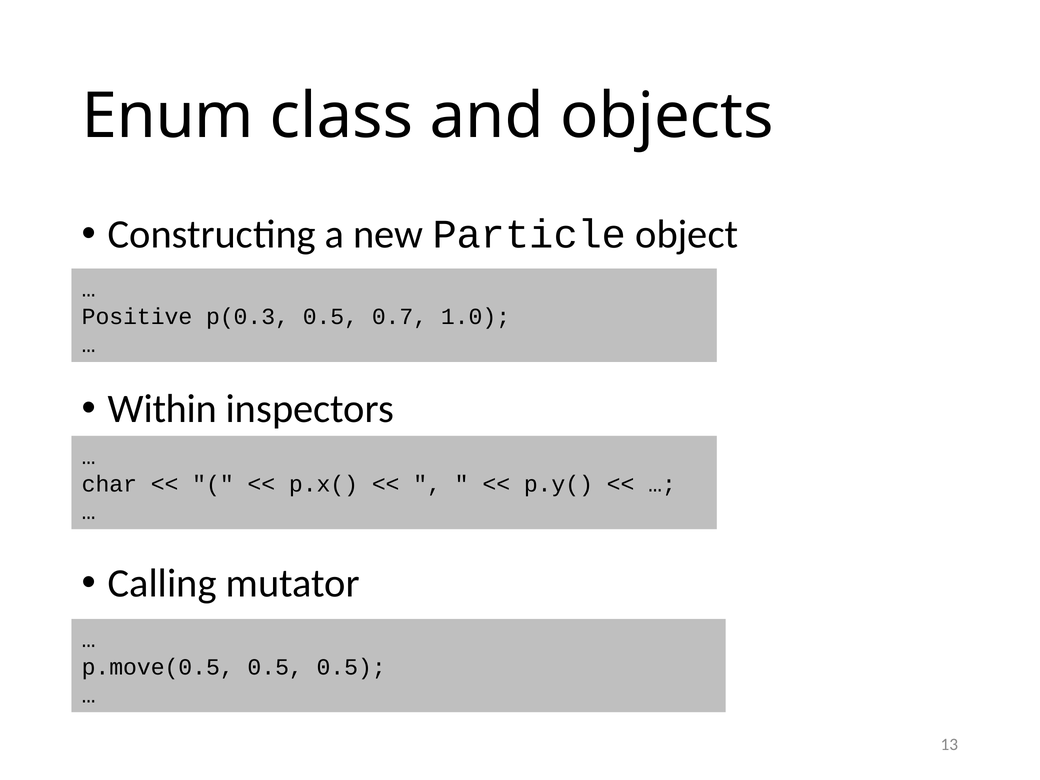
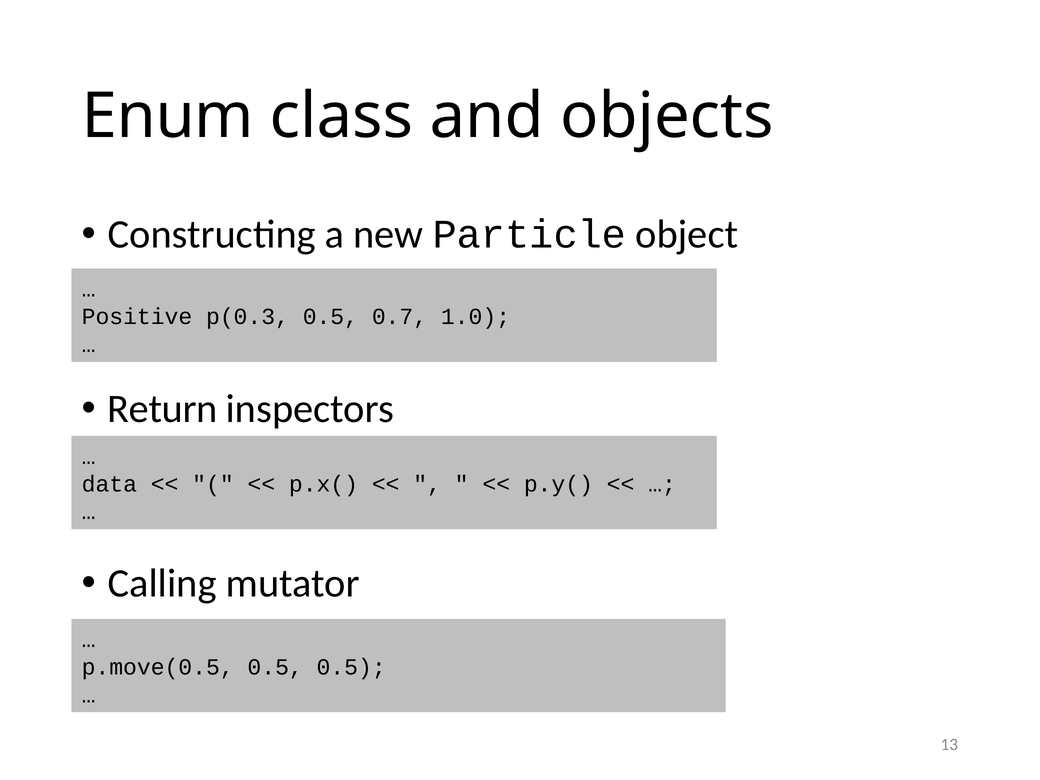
Within: Within -> Return (162, 409)
char: char -> data (109, 484)
